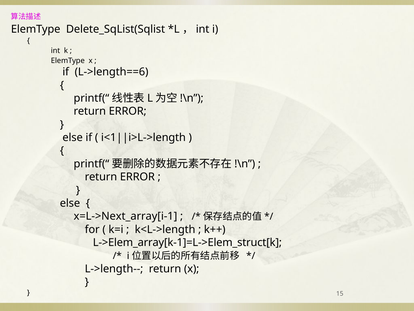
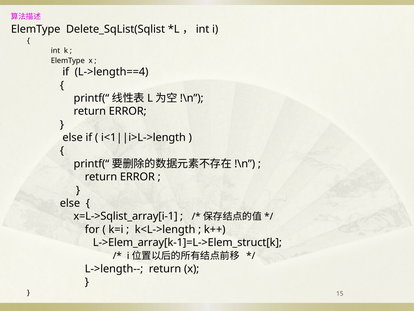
L->length==6: L->length==6 -> L->length==4 (112, 72)
x=L->Next_array[i-1: x=L->Next_array[i-1 -> x=L->Sqlist_array[i-1 (126, 216)
